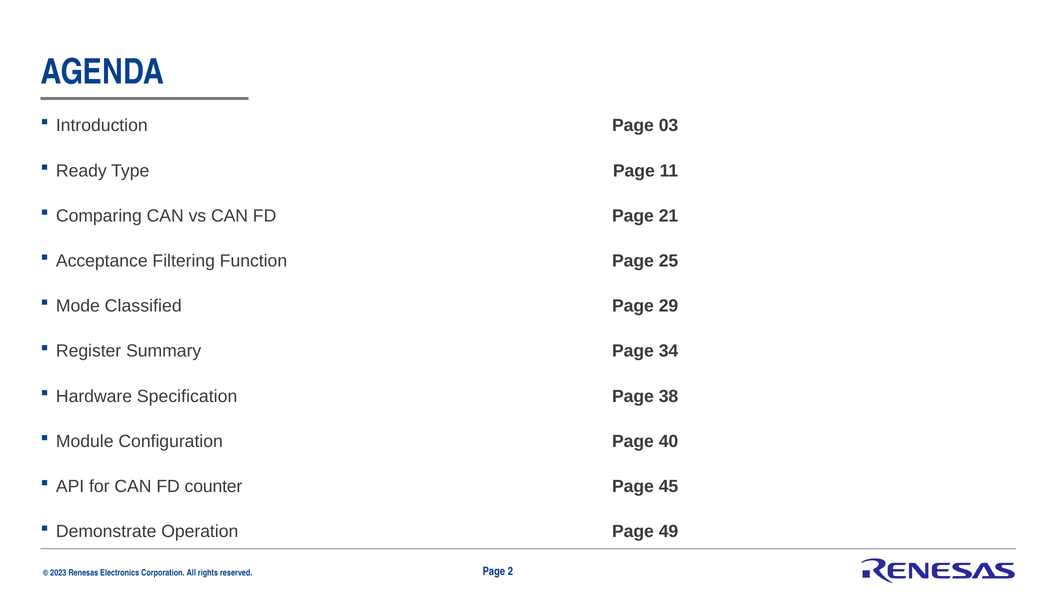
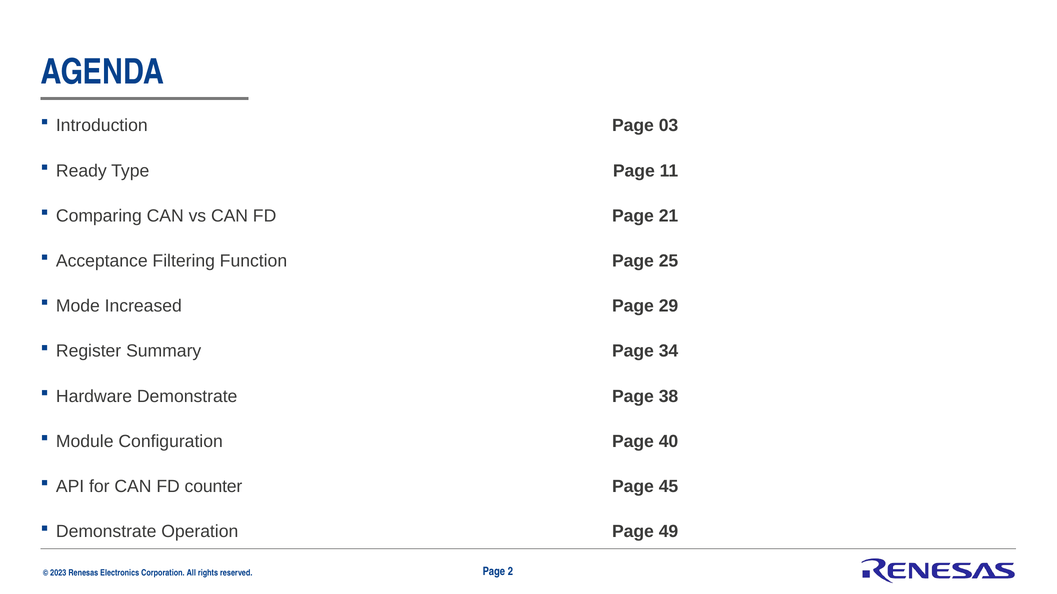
Classified: Classified -> Increased (143, 306)
Hardware Specification: Specification -> Demonstrate (187, 397)
